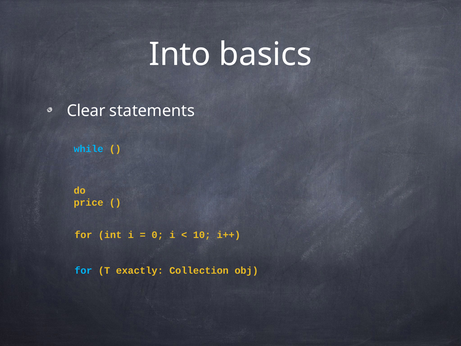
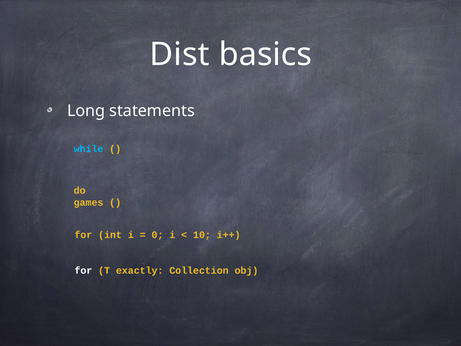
Into: Into -> Dist (180, 54)
Clear: Clear -> Long (86, 111)
price: price -> games (89, 202)
for colour: light blue -> white (83, 270)
